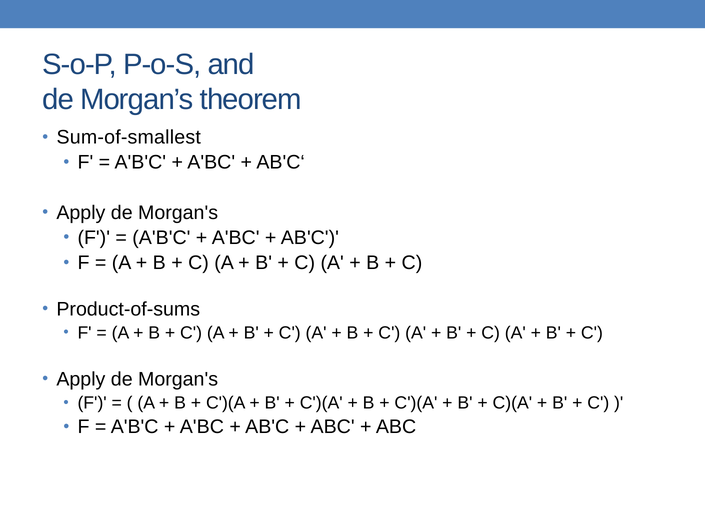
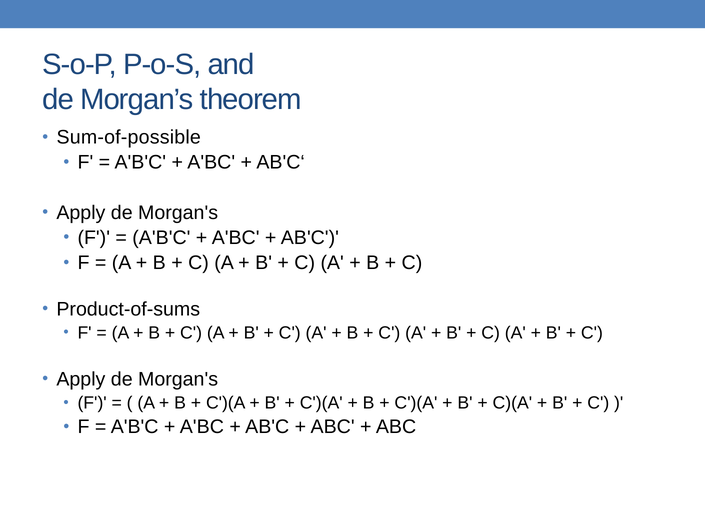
Sum-of-smallest: Sum-of-smallest -> Sum-of-possible (129, 137)
